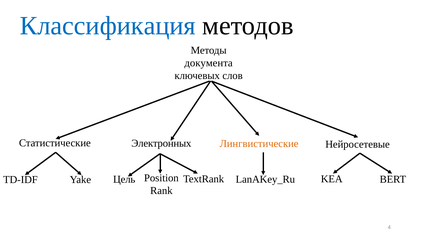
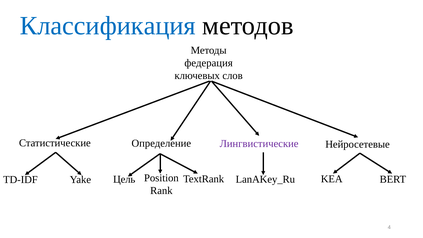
документа: документа -> федерация (209, 63)
Электронных: Электронных -> Определение (161, 143)
Лингвистические colour: orange -> purple (259, 144)
